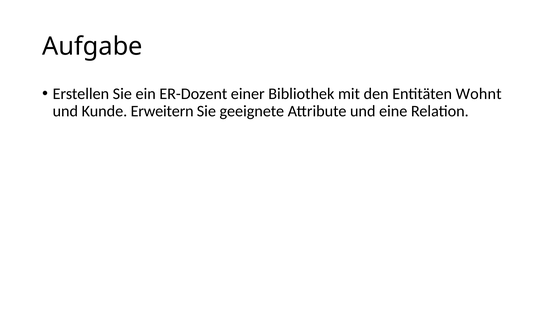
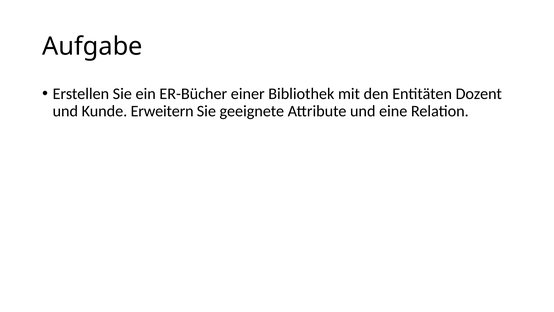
ER-Dozent: ER-Dozent -> ER-Bücher (193, 94)
Wohnt: Wohnt -> Dozent (479, 94)
